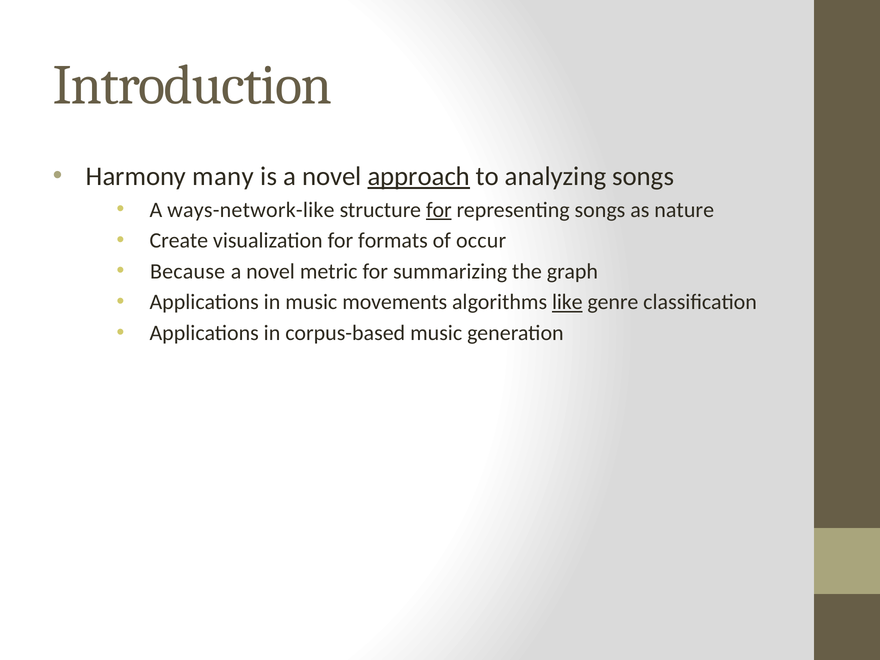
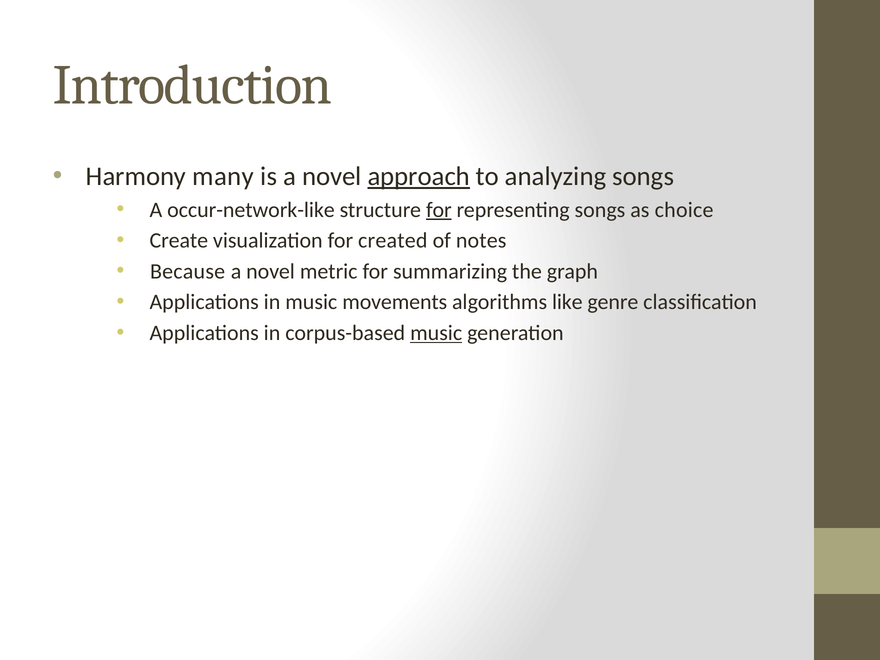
ways-network-like: ways-network-like -> occur-network-like (251, 210)
nature: nature -> choice (684, 210)
formats: formats -> created (393, 241)
occur: occur -> notes (481, 241)
like underline: present -> none (567, 302)
music underline: none -> present (436, 333)
